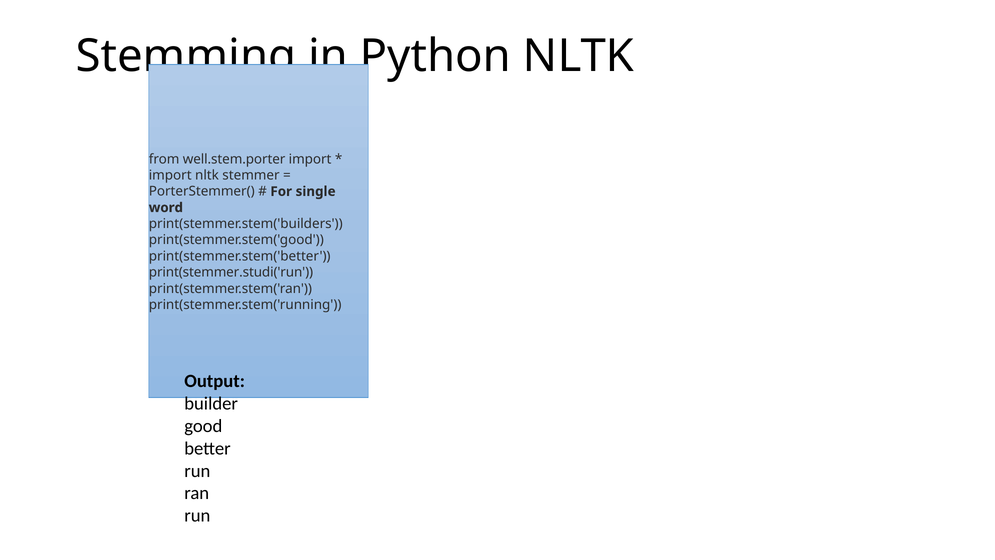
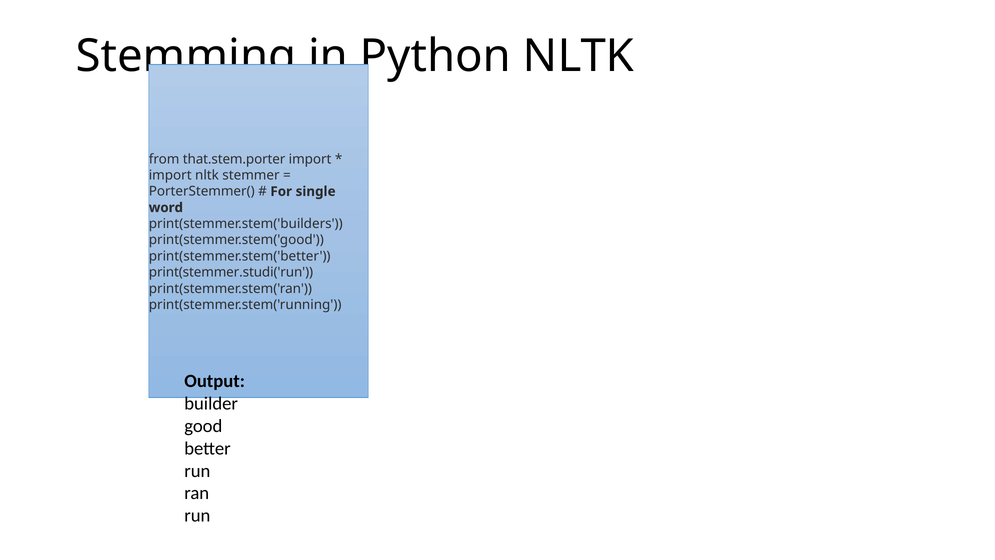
well.stem.porter: well.stem.porter -> that.stem.porter (234, 159)
